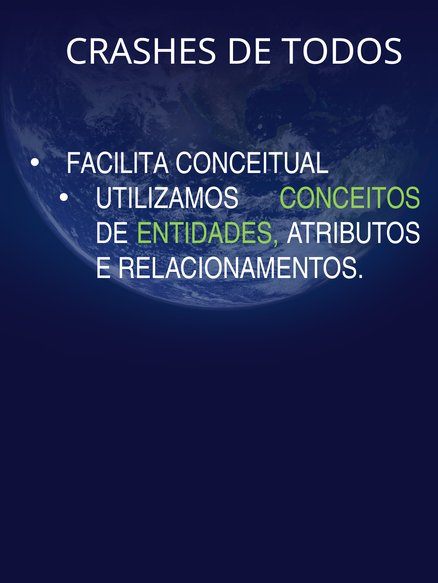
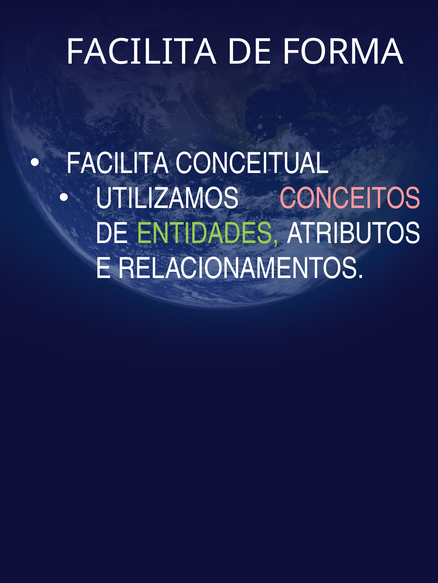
CRASHES: CRASHES -> FACILITA (141, 52)
TODOS: TODOS -> FORMA (343, 52)
CONCEITOS colour: light green -> pink (350, 199)
